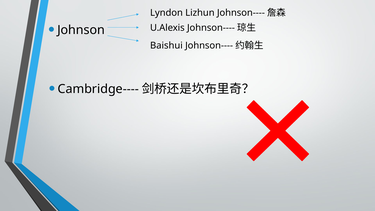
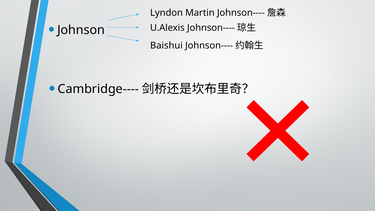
Lizhun: Lizhun -> Martin (200, 13)
